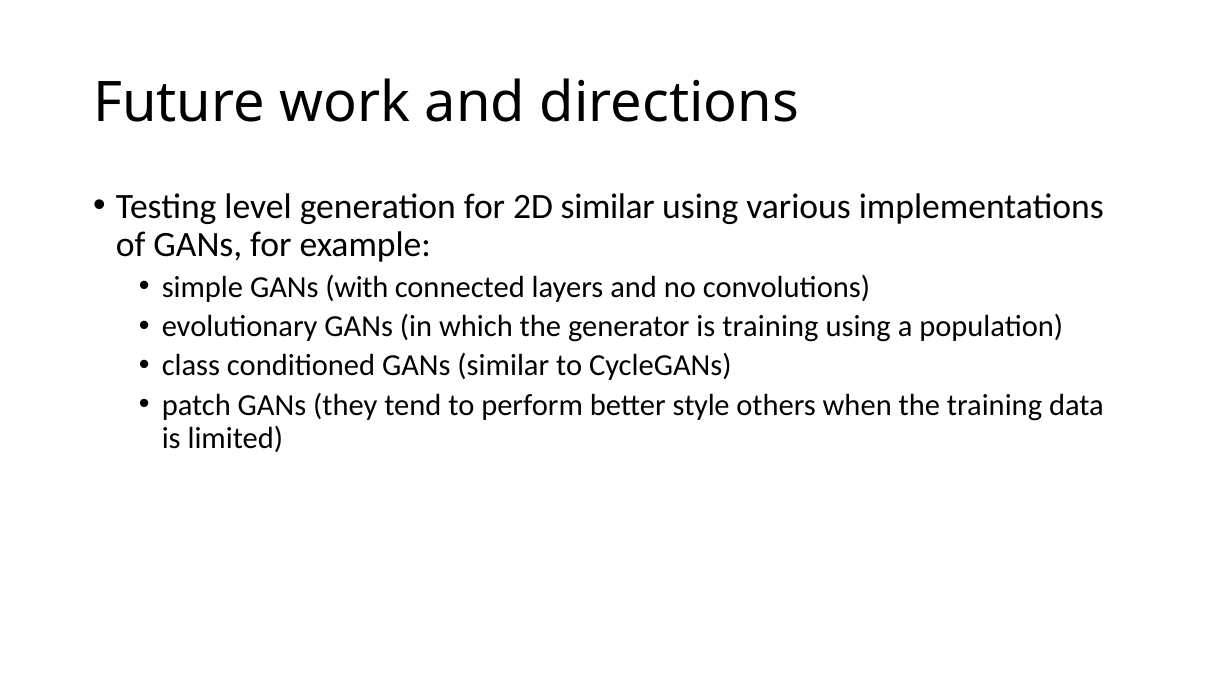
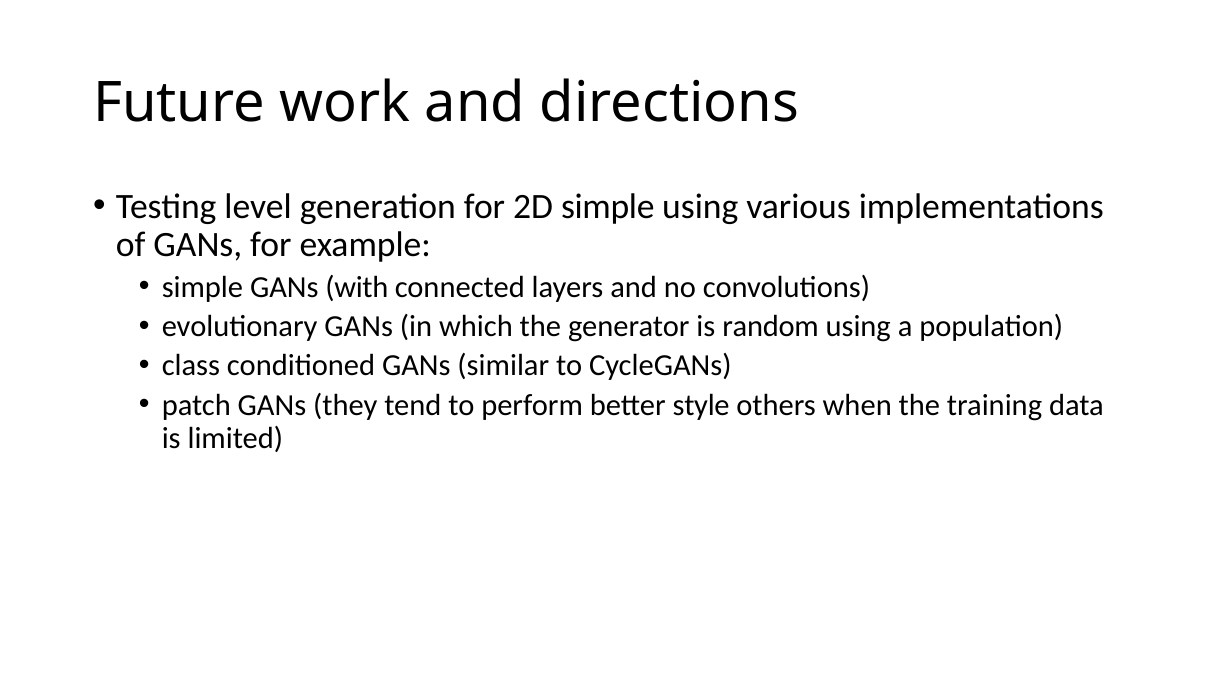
2D similar: similar -> simple (608, 206)
is training: training -> random (771, 326)
